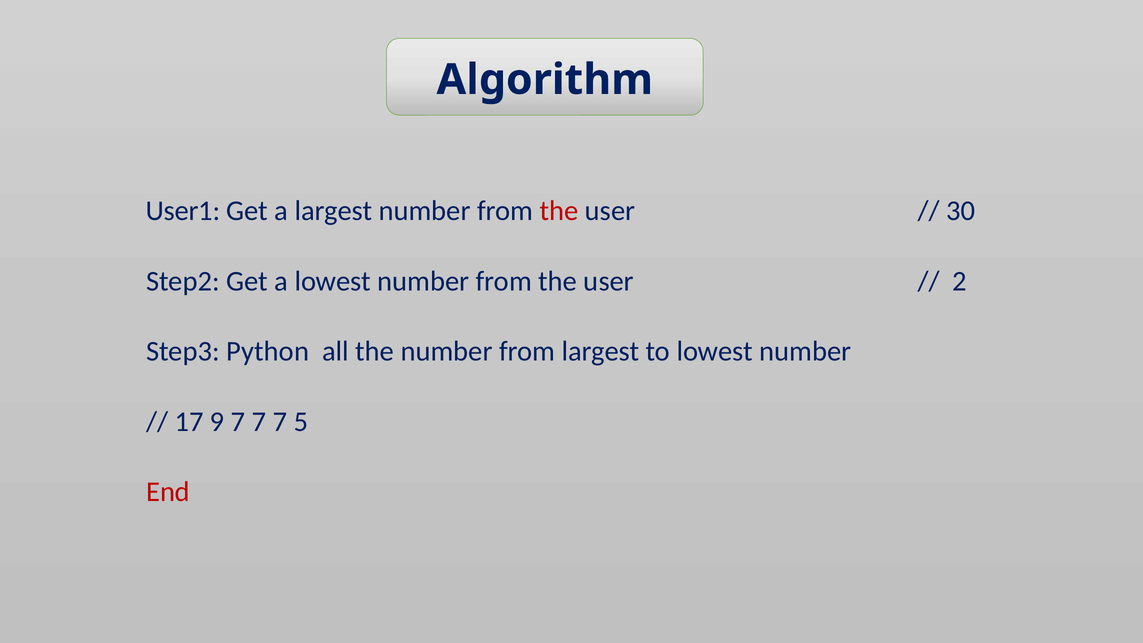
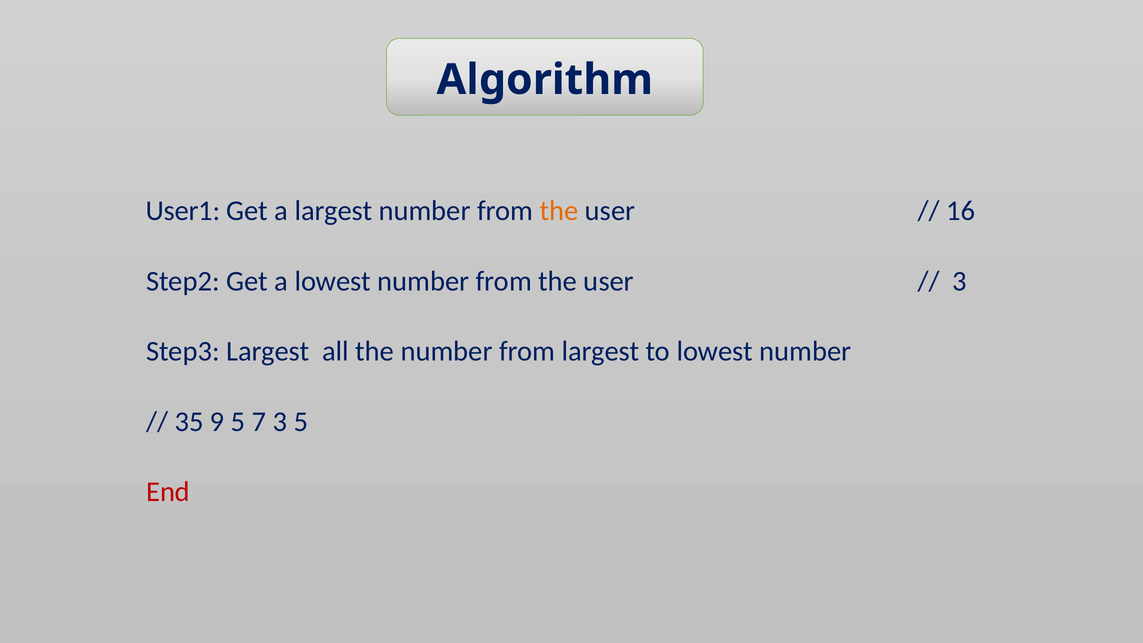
the colour: red -> orange (559, 211)
30: 30 -> 16 (961, 211)
2: 2 -> 3 (960, 281)
Step3 Python: Python -> Largest (268, 351)
17: 17 -> 35 (189, 422)
9 7: 7 -> 5 (238, 422)
7: 7 -> 3 (280, 422)
